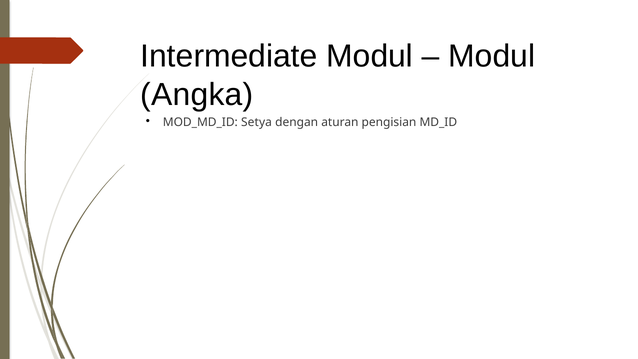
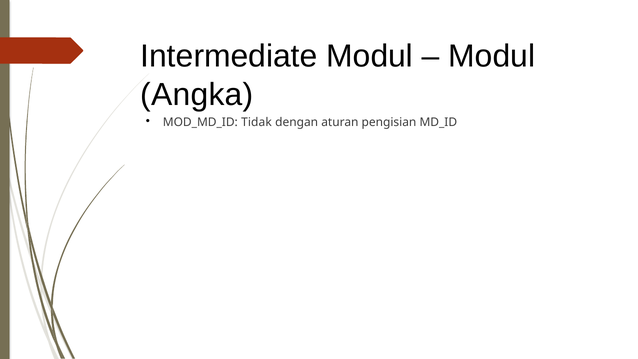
Setya: Setya -> Tidak (256, 122)
